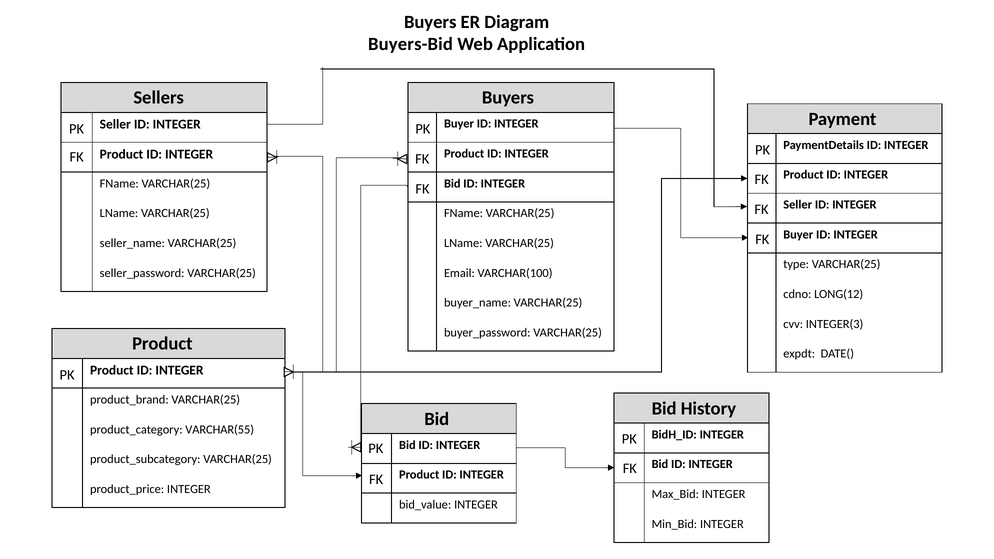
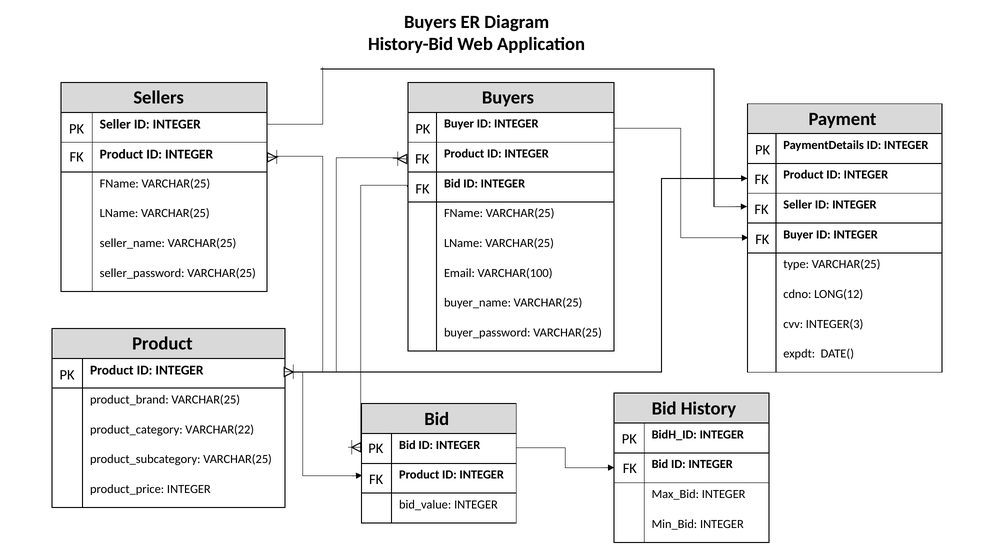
Buyers-Bid: Buyers-Bid -> History-Bid (411, 44)
VARCHAR(55: VARCHAR(55 -> VARCHAR(22 (220, 430)
